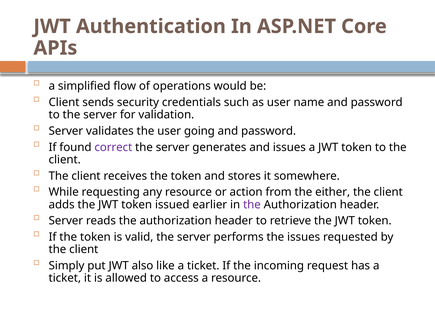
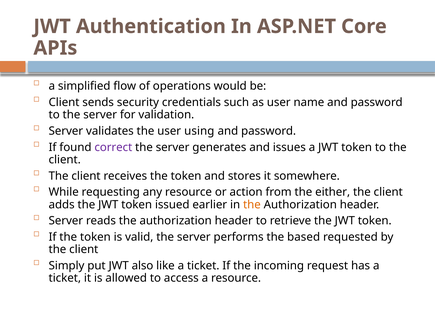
going: going -> using (199, 131)
the colour: purple -> orange (252, 204)
the issues: issues -> based (304, 237)
